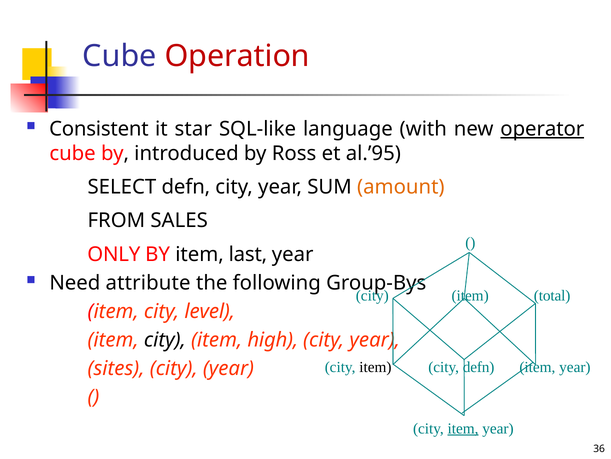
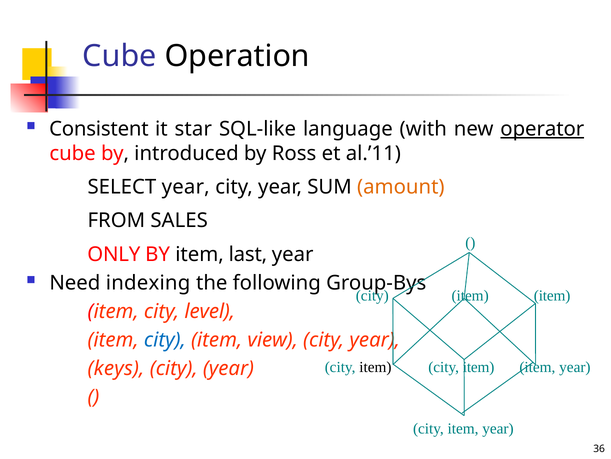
Operation colour: red -> black (237, 56)
al.’95: al.’95 -> al.’11 (373, 153)
SELECT defn: defn -> year (186, 187)
attribute: attribute -> indexing (148, 282)
total: total -> item (552, 295)
city colour: black -> blue (165, 340)
high: high -> view (273, 340)
defn: defn -> item (479, 367)
sites: sites -> keys (116, 368)
item underline: present -> none (463, 428)
